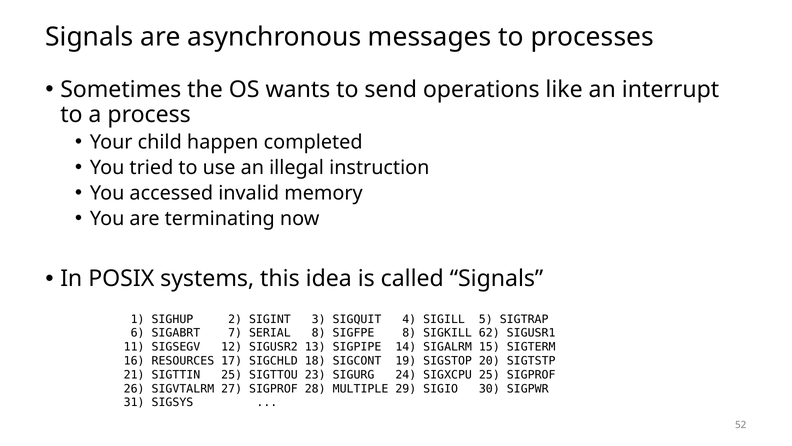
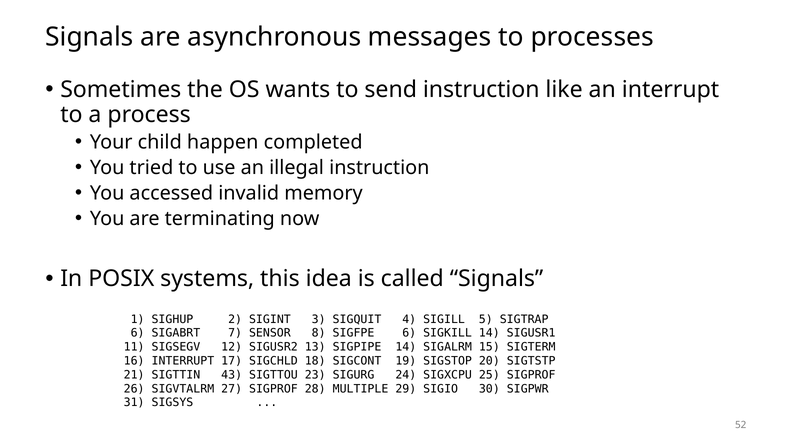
send operations: operations -> instruction (481, 90)
SERIAL: SERIAL -> SENSOR (270, 333)
SIGFPE 8: 8 -> 6 (409, 333)
SIGKILL 62: 62 -> 14 (489, 333)
16 RESOURCES: RESOURCES -> INTERRUPT (183, 361)
SIGTTIN 25: 25 -> 43 (232, 374)
